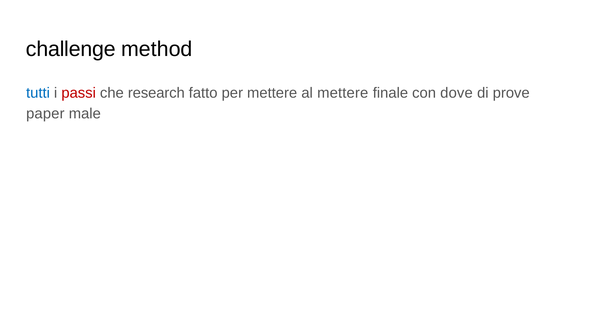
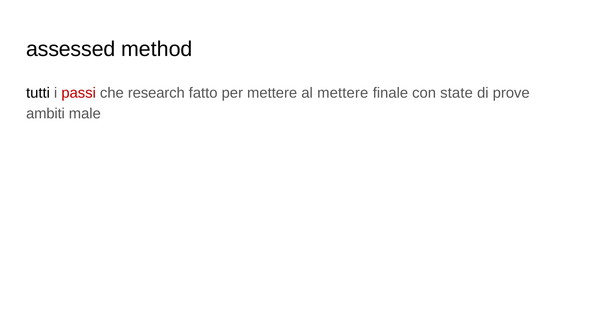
challenge: challenge -> assessed (71, 49)
tutti colour: blue -> black (38, 93)
dove: dove -> state (457, 93)
paper: paper -> ambiti (45, 114)
